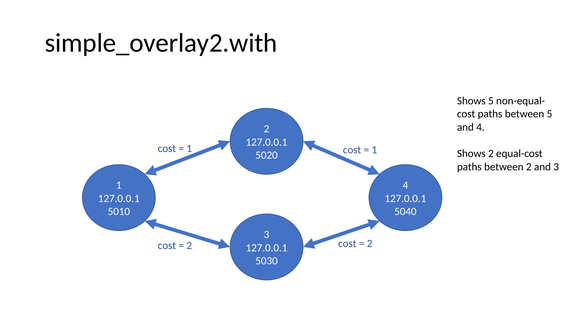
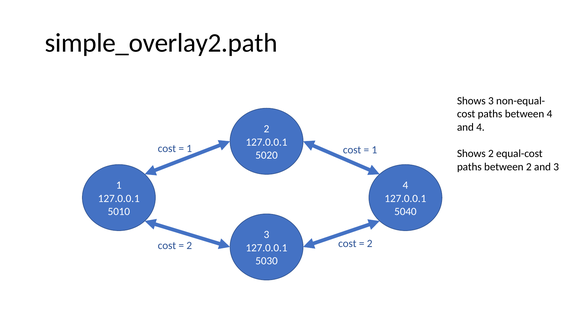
simple_overlay2.with: simple_overlay2.with -> simple_overlay2.path (161, 43)
Shows 5: 5 -> 3 (491, 101)
between 5: 5 -> 4 (550, 114)
